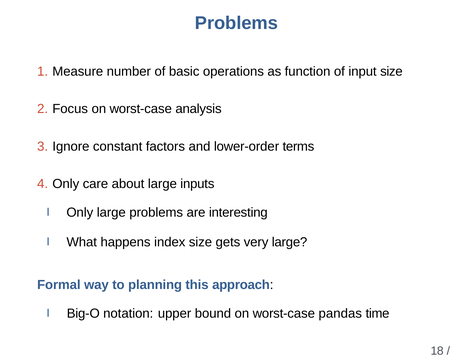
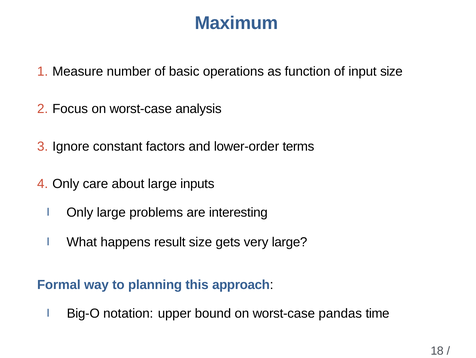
Problems: Problems -> Maximum (237, 23)
index: index -> result (170, 242)
